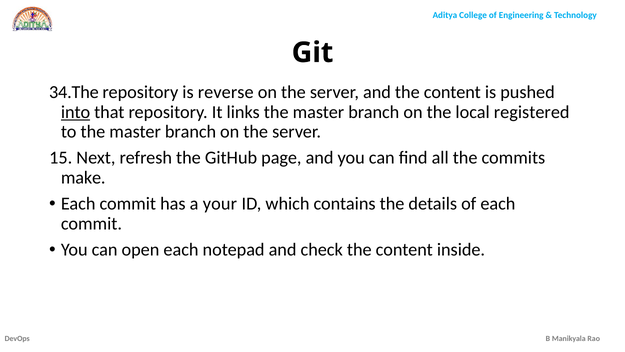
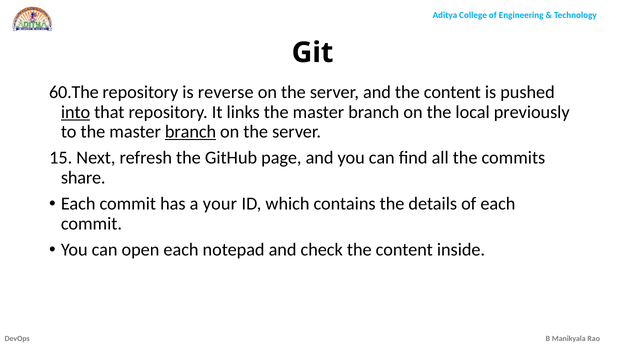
34.The: 34.The -> 60.The (74, 92)
registered: registered -> previously (532, 112)
branch underline: none -> present (191, 132)
make: make -> share (83, 177)
